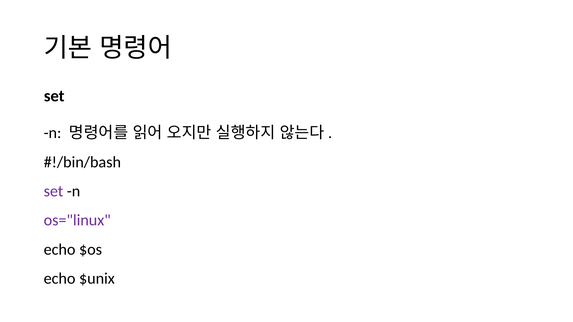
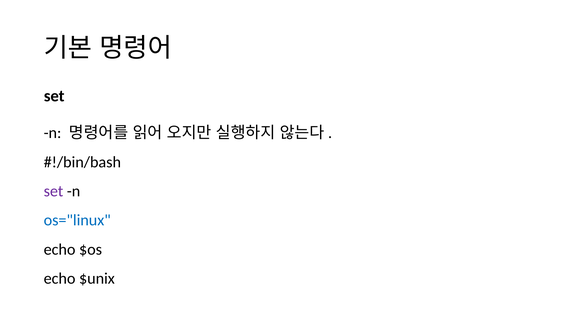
os="linux colour: purple -> blue (77, 221)
